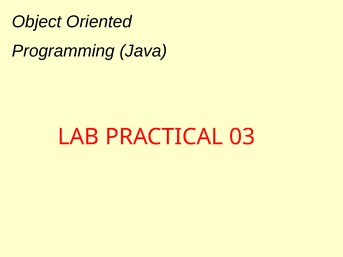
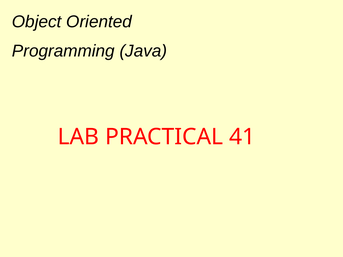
03: 03 -> 41 (242, 137)
